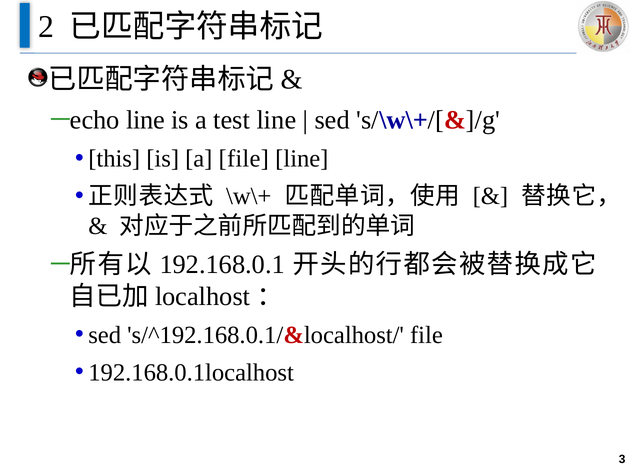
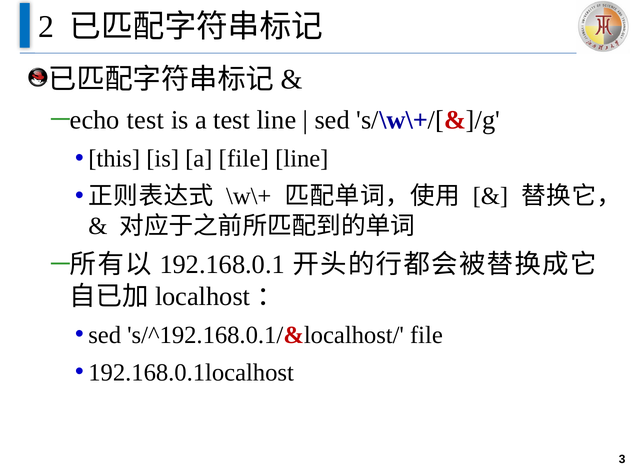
line: line -> test (145, 120)
